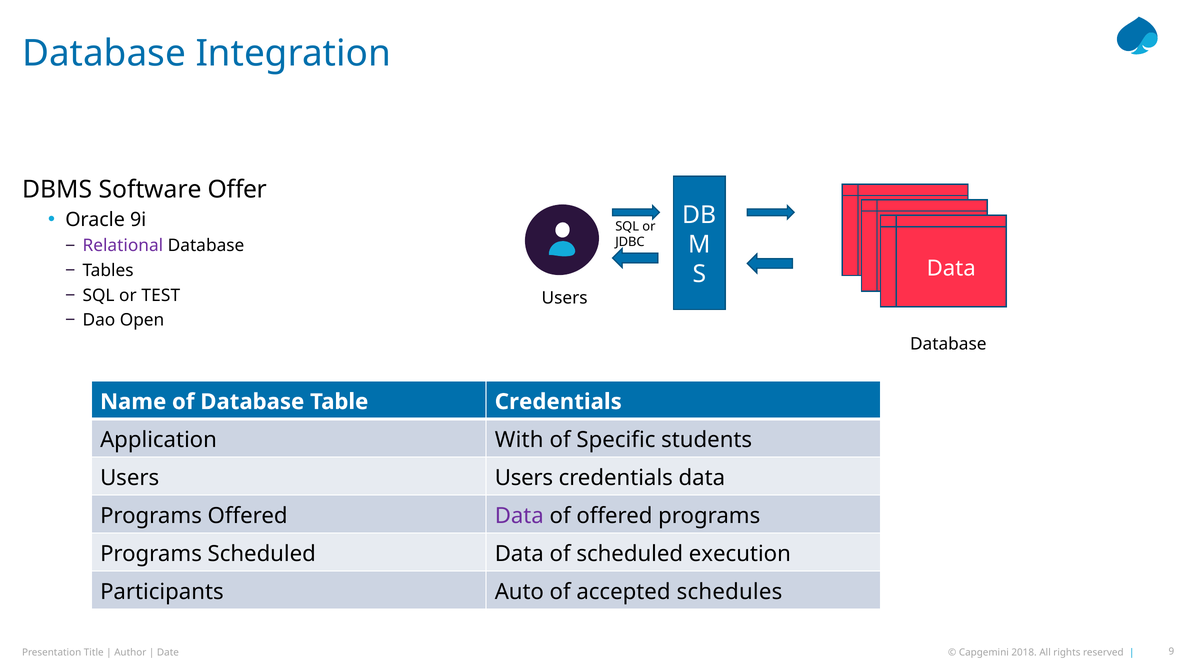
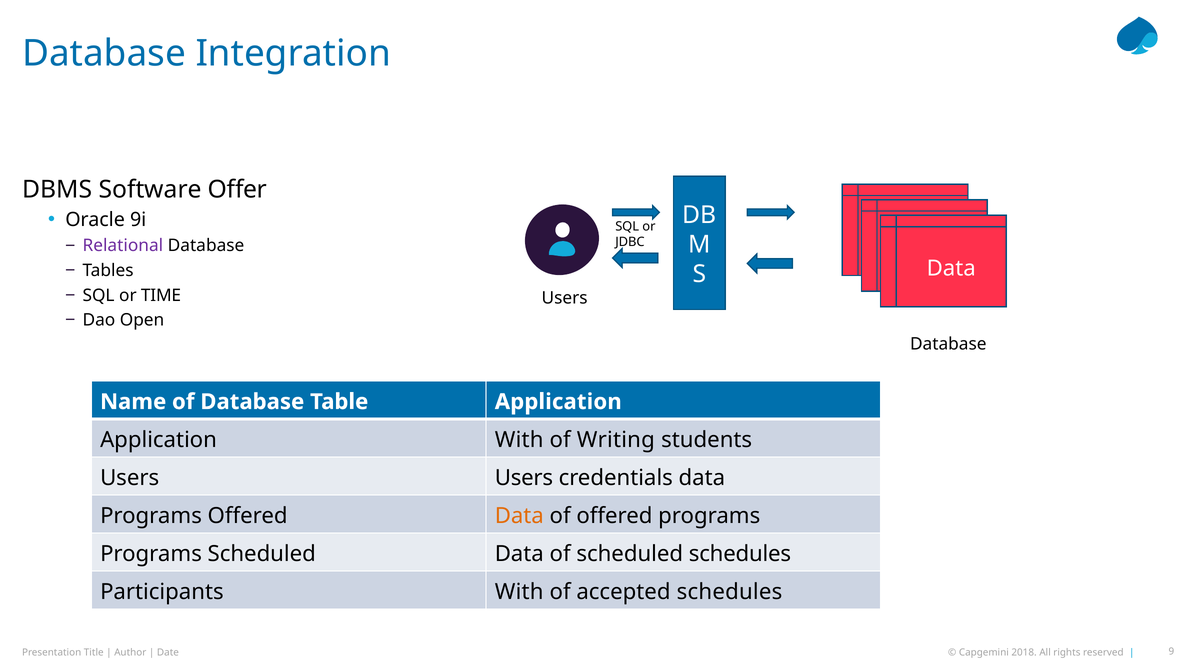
TEST: TEST -> TIME (161, 295)
Table Credentials: Credentials -> Application (558, 402)
Specific: Specific -> Writing (616, 440)
Data colour: purple -> orange (519, 516)
scheduled execution: execution -> schedules (740, 554)
Participants Auto: Auto -> With (519, 592)
